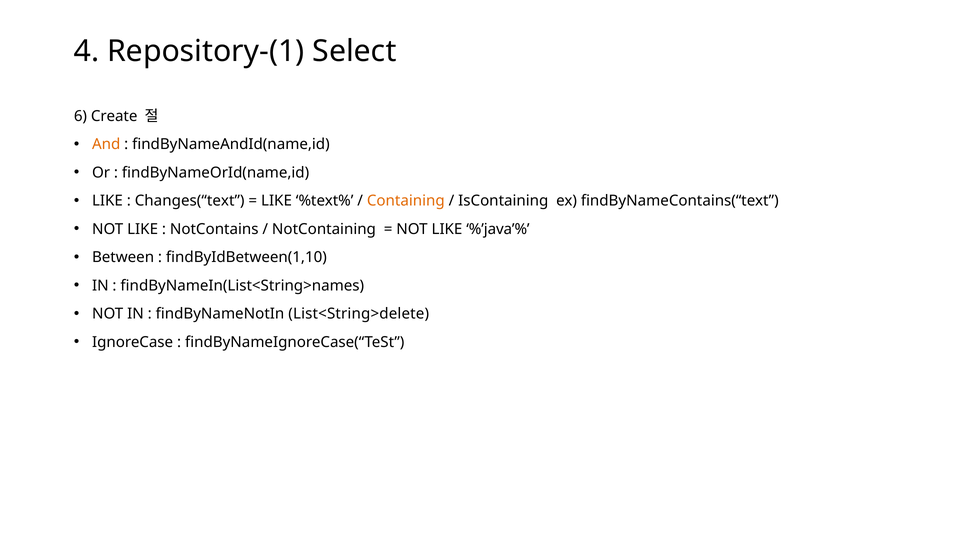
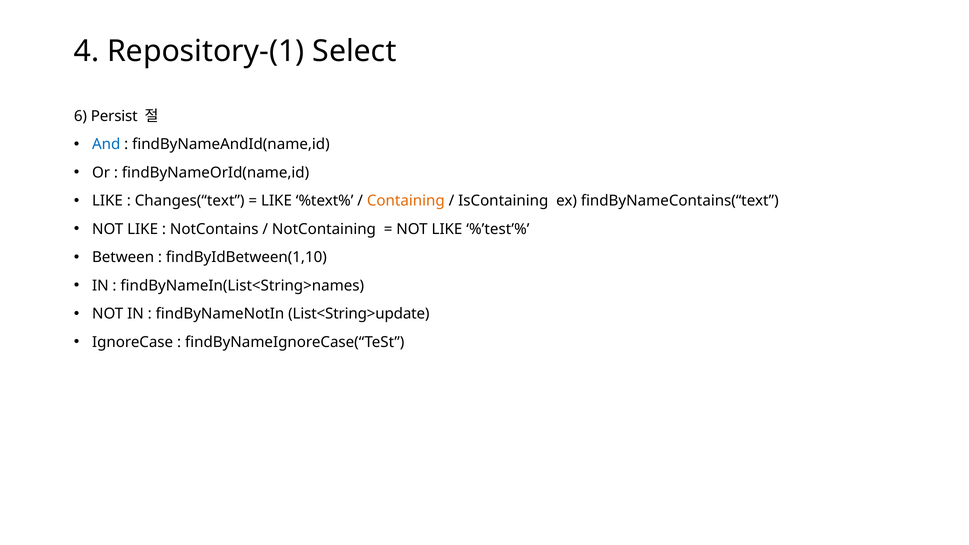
Create: Create -> Persist (114, 116)
And colour: orange -> blue (106, 144)
%’java’%: %’java’% -> %’test’% (498, 229)
List<String>delete: List<String>delete -> List<String>update (359, 314)
